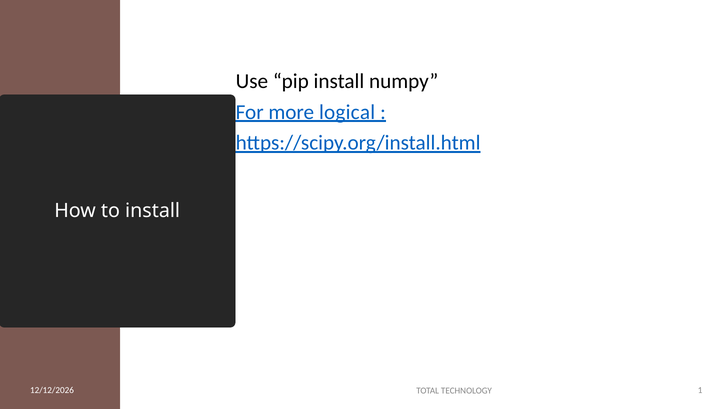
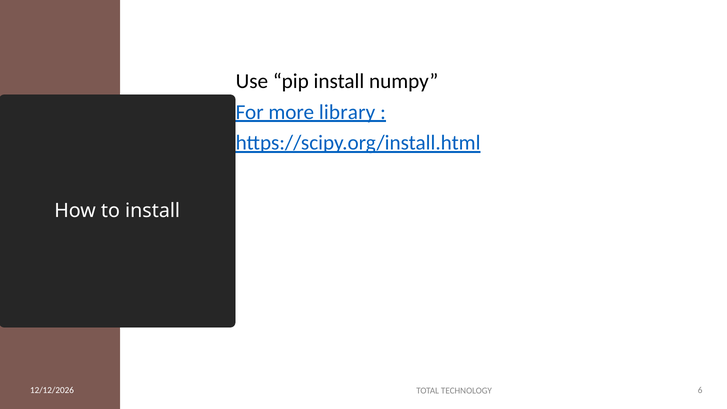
logical: logical -> library (347, 112)
1: 1 -> 6 (700, 390)
